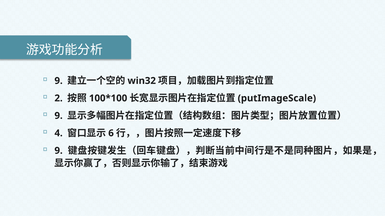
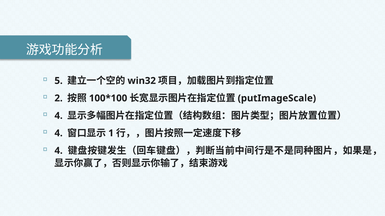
9: 9 -> 5 (59, 81)
9: 9 -> 4 (59, 116)
6: 6 -> 1 (111, 133)
9: 9 -> 4 (59, 151)
